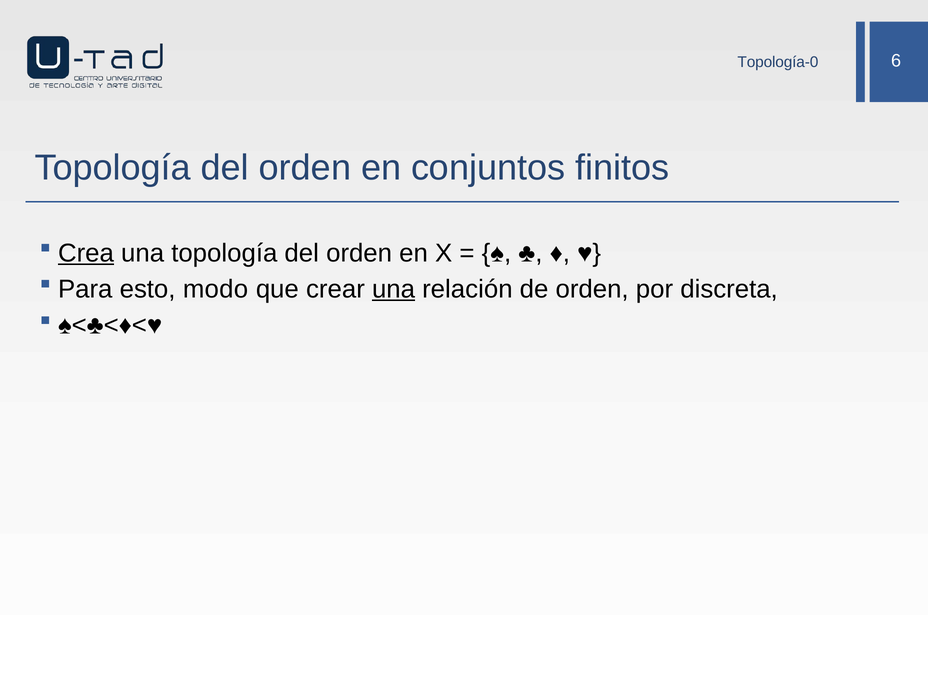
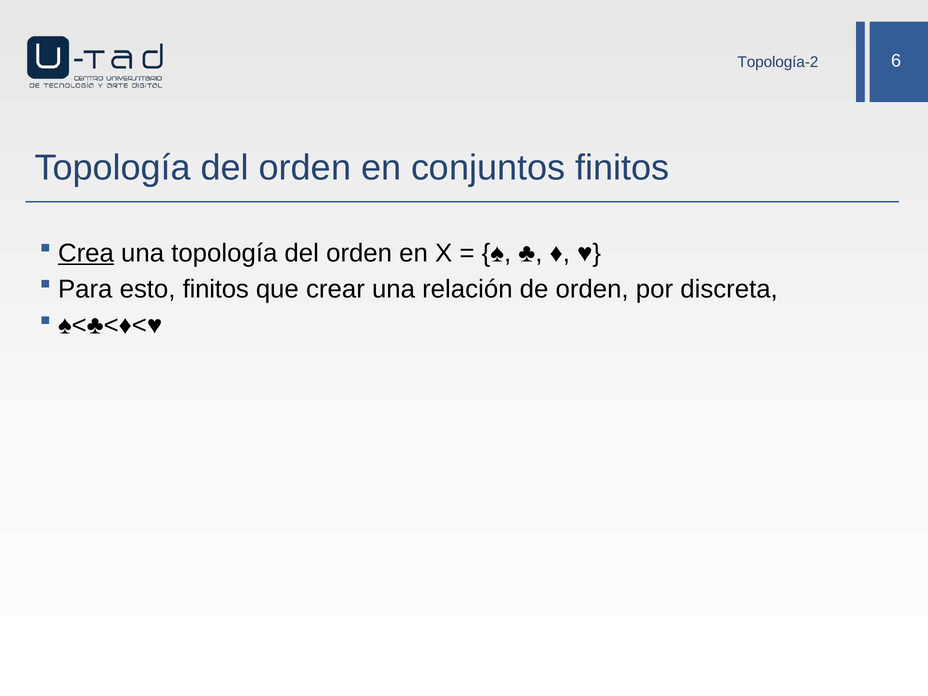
Topología-0: Topología-0 -> Topología-2 (778, 62)
esto modo: modo -> finitos (216, 289)
una underline: present -> none (394, 289)
